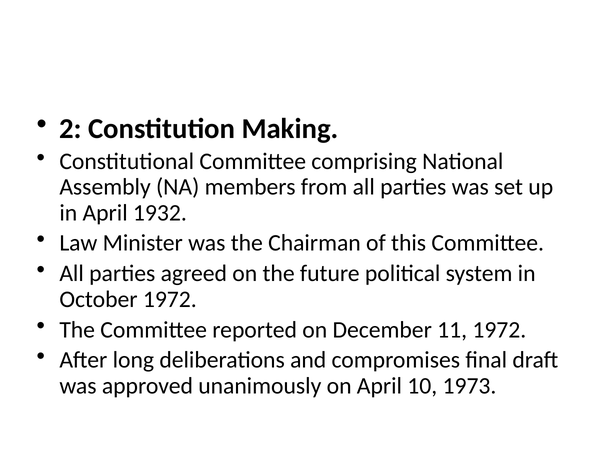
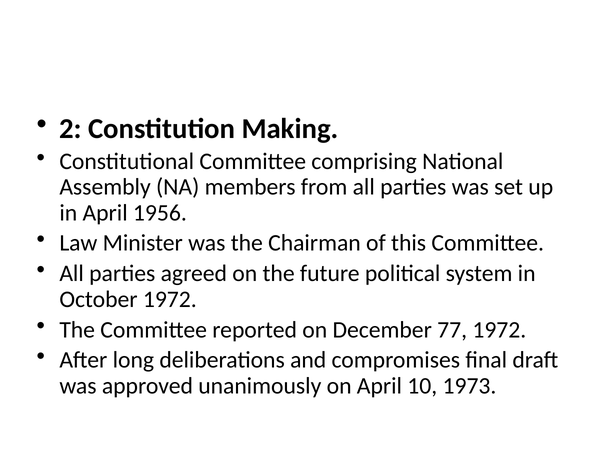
1932: 1932 -> 1956 (160, 213)
11: 11 -> 77 (452, 330)
